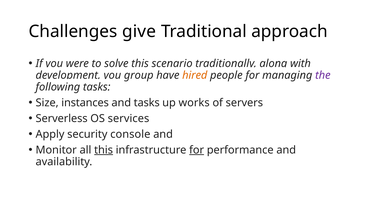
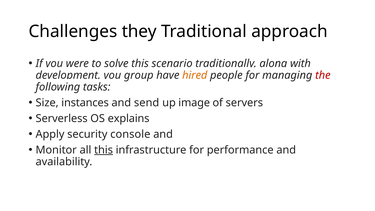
give: give -> they (139, 32)
the colour: purple -> red (323, 75)
and tasks: tasks -> send (147, 103)
works: works -> image (194, 103)
services: services -> explains (129, 118)
for underline: present -> none (197, 150)
